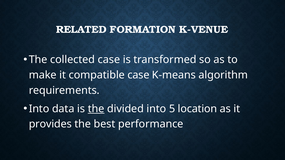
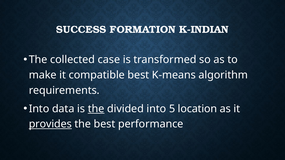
RELATED: RELATED -> SUCCESS (81, 30)
K-VENUE: K-VENUE -> K-INDIAN (204, 30)
compatible case: case -> best (138, 75)
provides underline: none -> present (50, 124)
